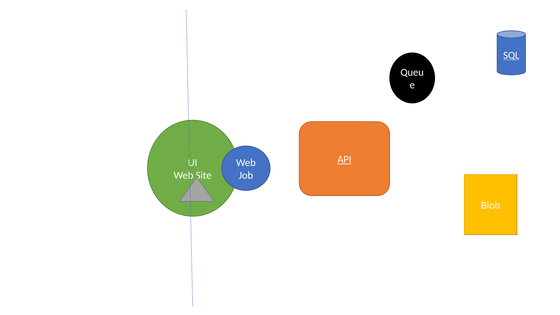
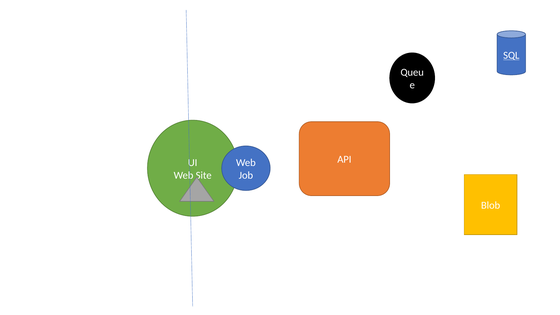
API underline: present -> none (344, 159)
